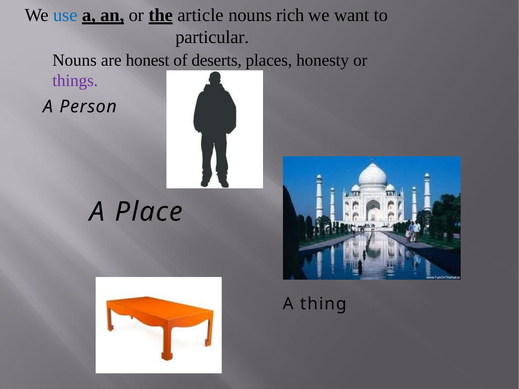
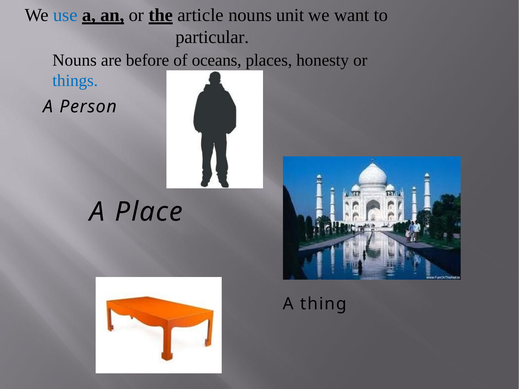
rich: rich -> unit (290, 15)
honest: honest -> before (147, 60)
deserts: deserts -> oceans (217, 60)
things colour: purple -> blue (75, 80)
